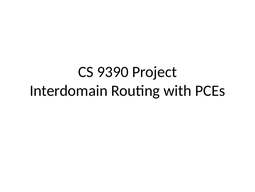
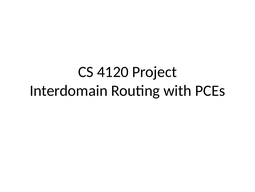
9390: 9390 -> 4120 (113, 72)
